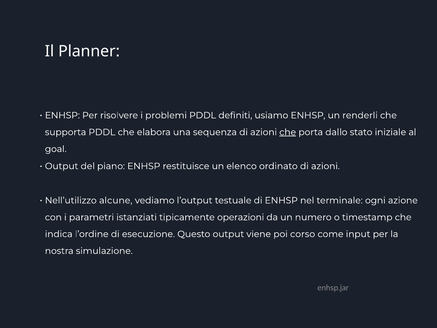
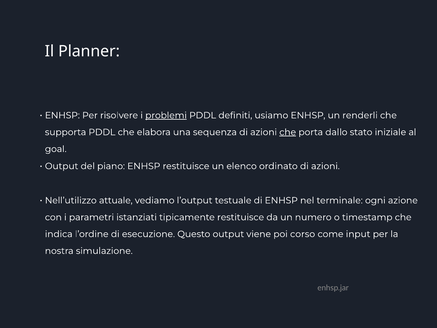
problemi underline: none -> present (166, 115)
Nell’utilizzo alcune: alcune -> attuale (116, 200)
tipicamente operazioni: operazioni -> restituisce (241, 217)
